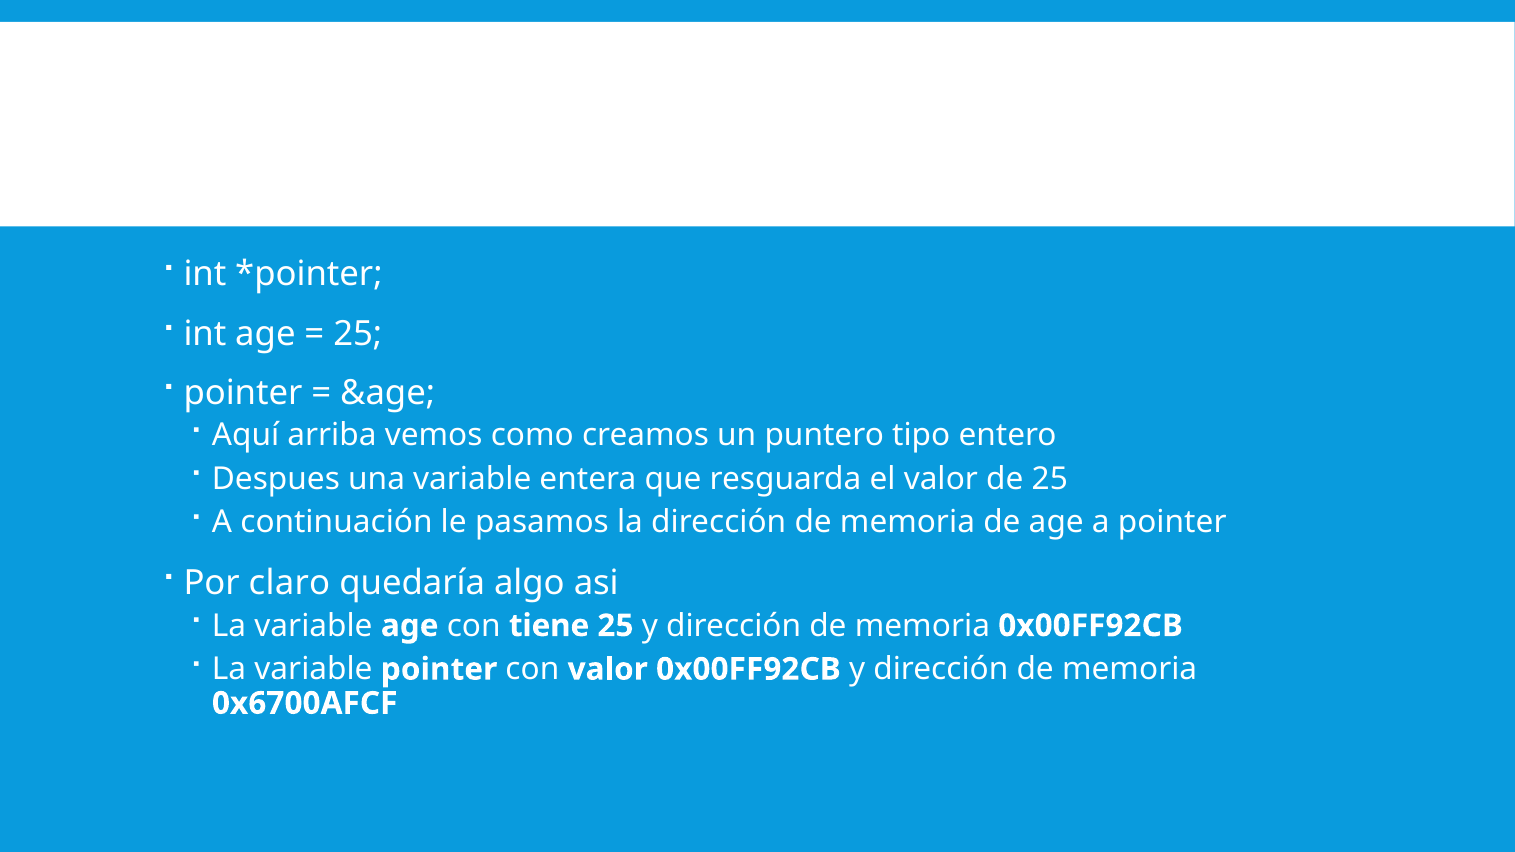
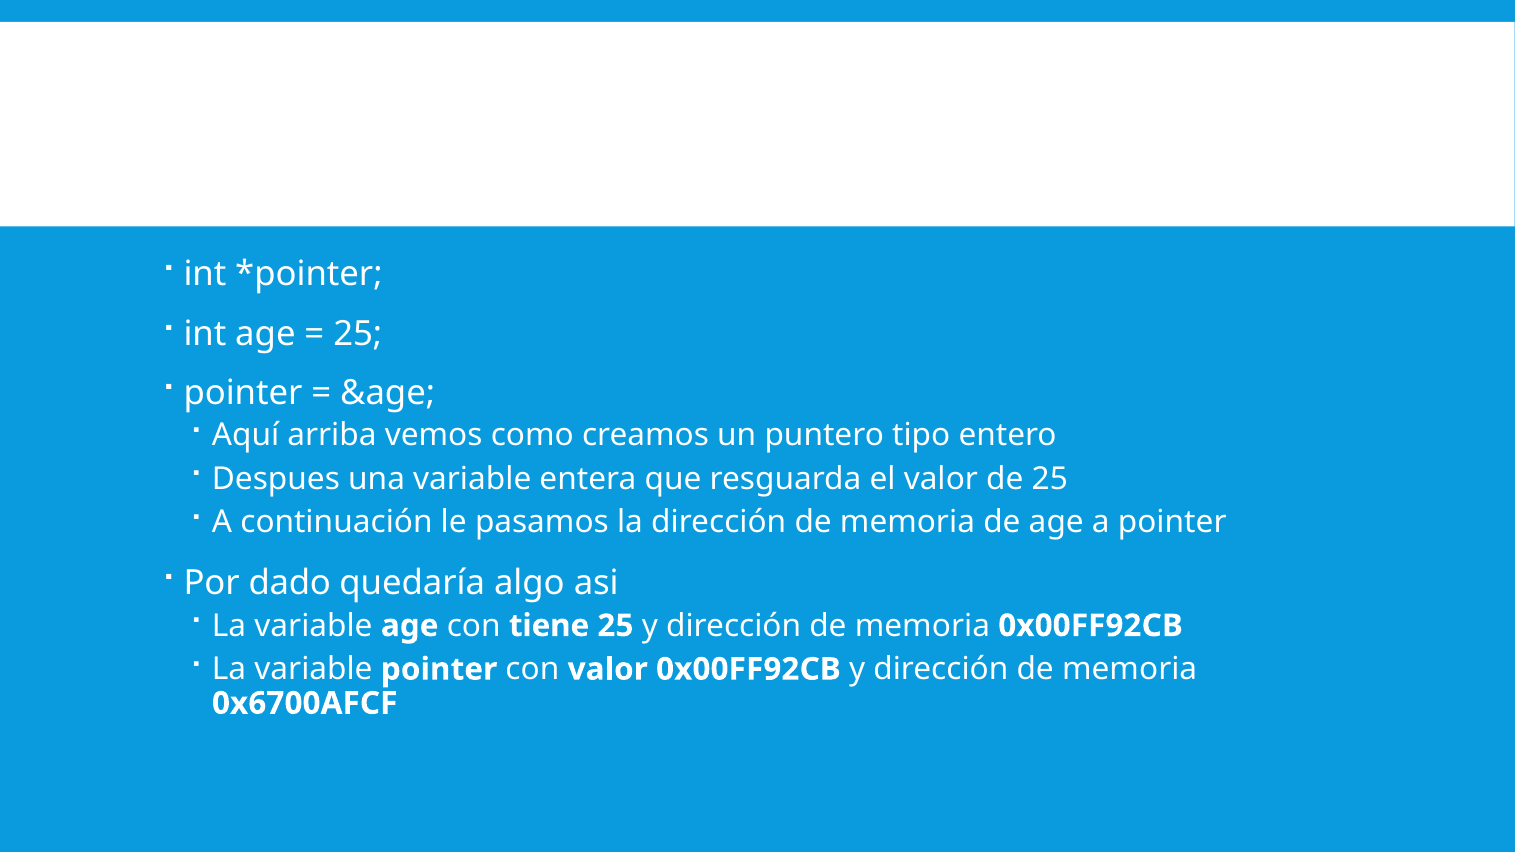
claro: claro -> dado (290, 584)
